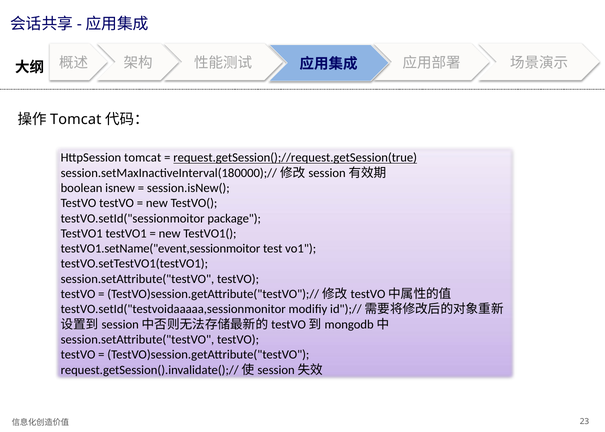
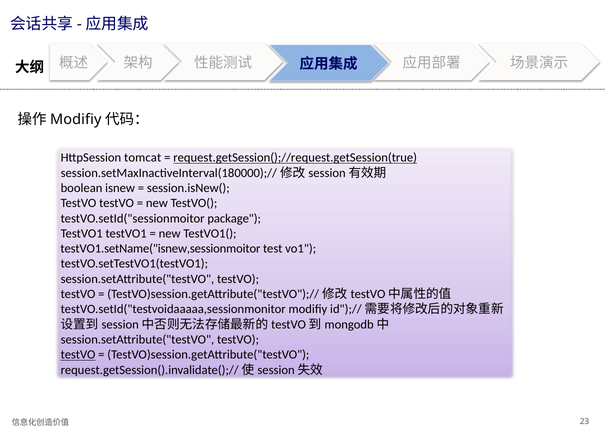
Tomcat: Tomcat -> Modifiy (76, 120)
testVO1.setName("event,sessionmoitor: testVO1.setName("event,sessionmoitor -> testVO1.setName("isnew,sessionmoitor (160, 248)
testVO underline: none -> present (78, 354)
